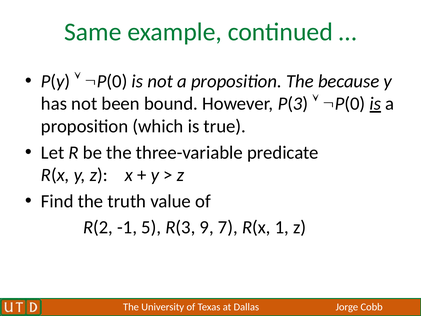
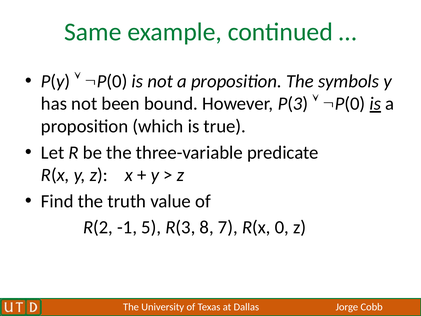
because: because -> symbols (349, 81)
9: 9 -> 8 (207, 227)
1: 1 -> 0 (282, 227)
